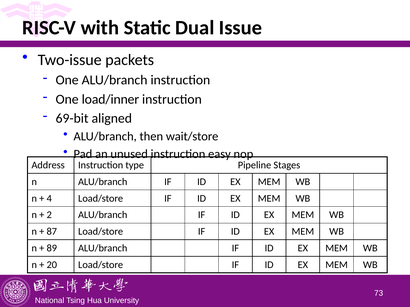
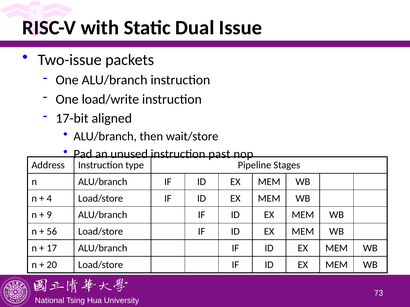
load/inner: load/inner -> load/write (110, 99)
69-bit: 69-bit -> 17-bit (72, 119)
easy: easy -> past (219, 154)
2: 2 -> 9 (49, 215)
87: 87 -> 56 (52, 232)
89: 89 -> 17 (52, 249)
